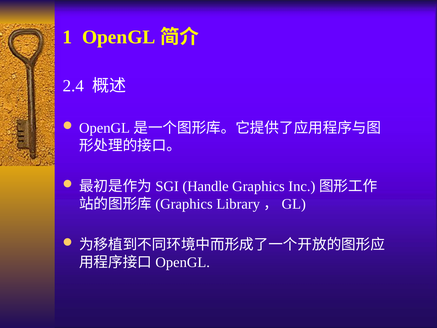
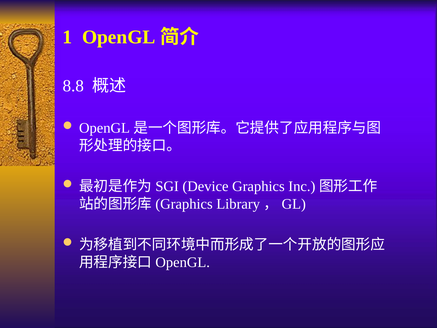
2.4: 2.4 -> 8.8 (73, 86)
Handle: Handle -> Device (205, 186)
